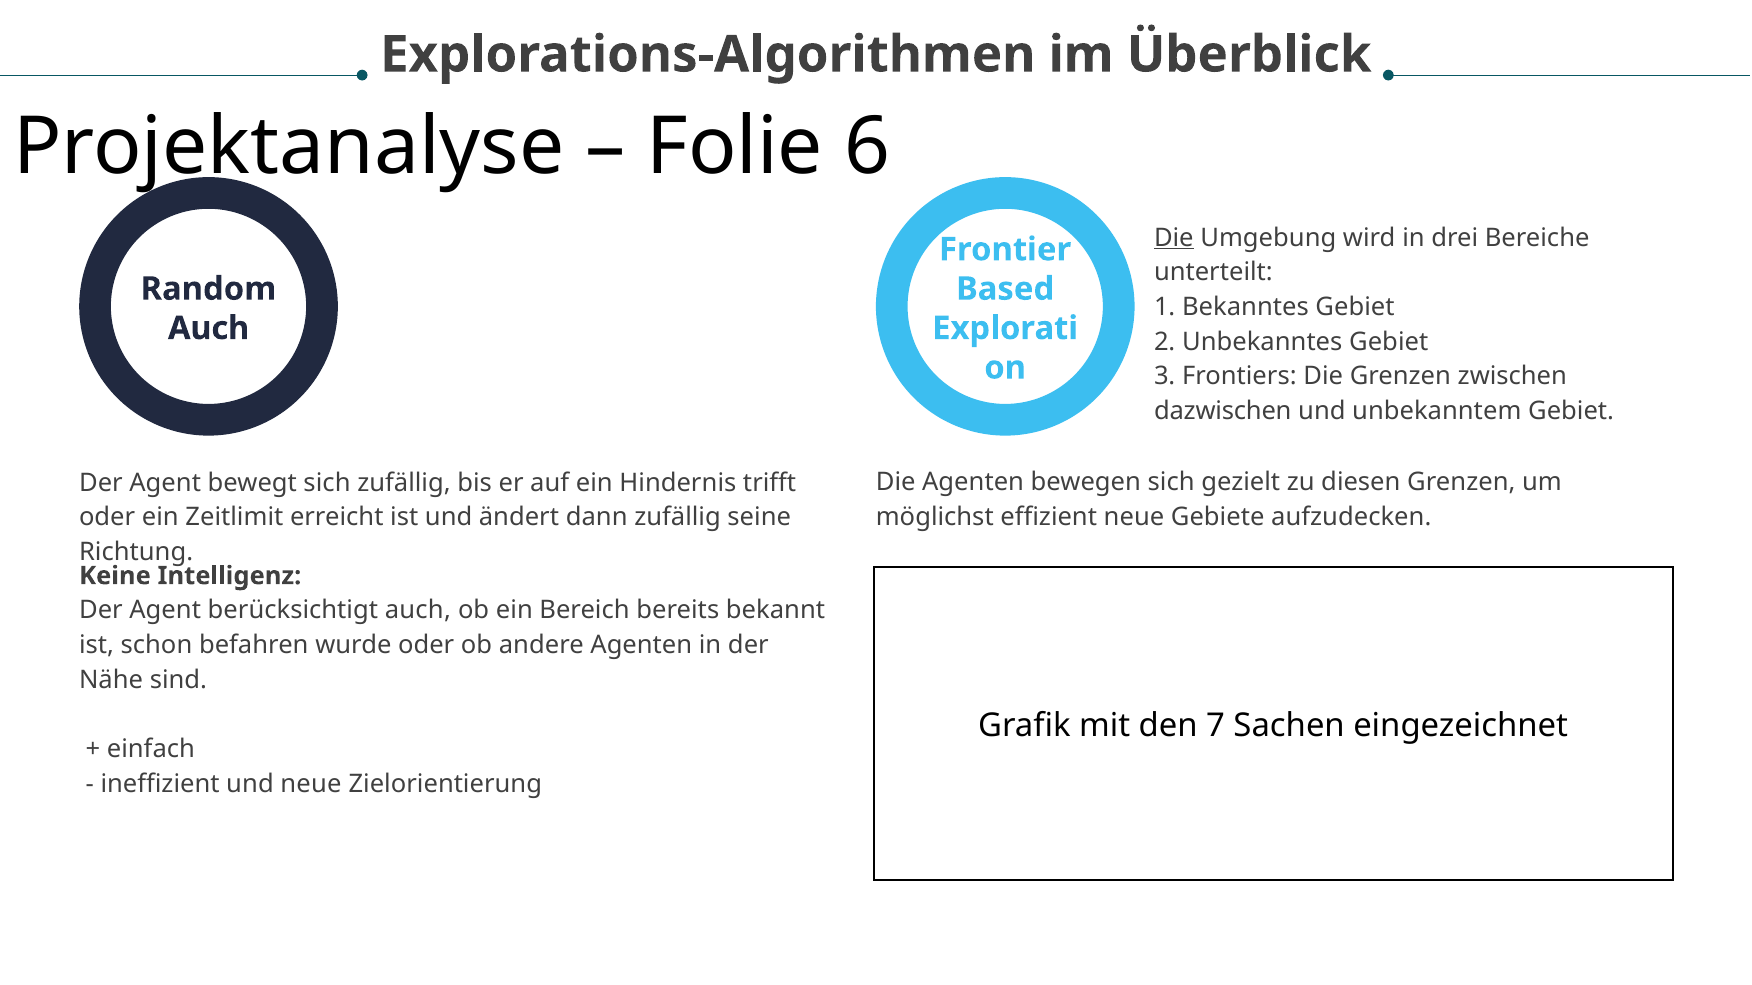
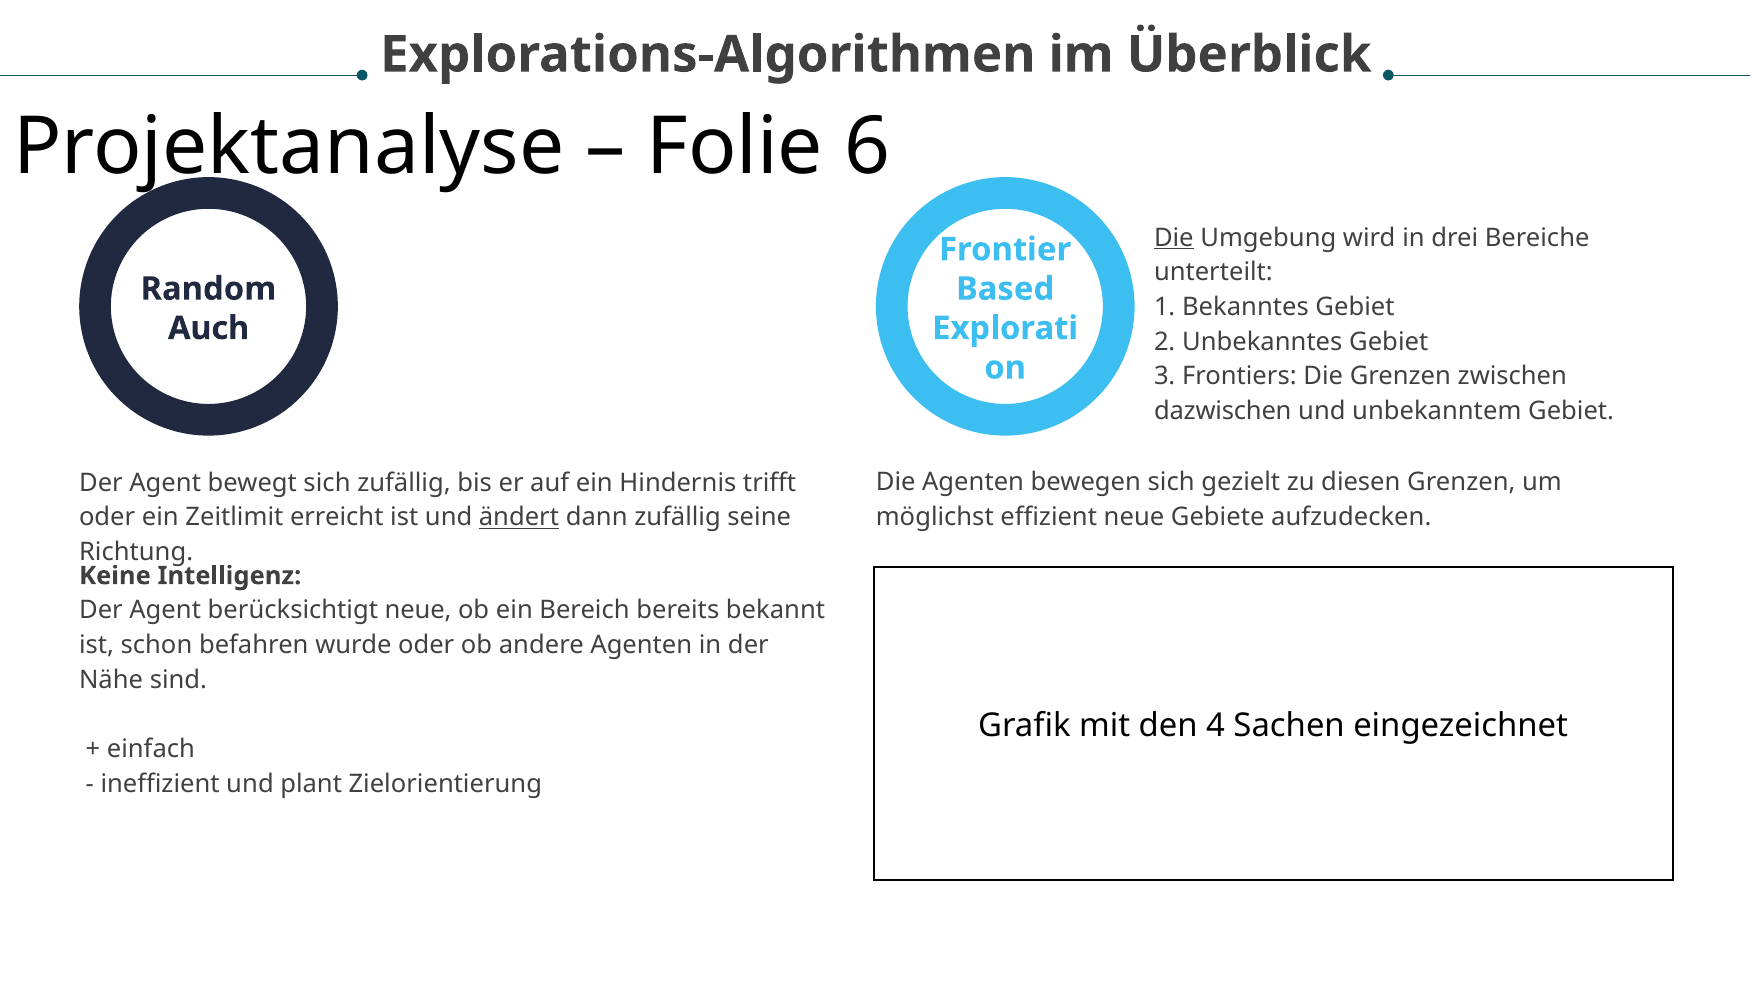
ändert underline: none -> present (519, 518)
berücksichtigt auch: auch -> neue (418, 611)
7: 7 -> 4 (1216, 726)
und neue: neue -> plant (311, 784)
